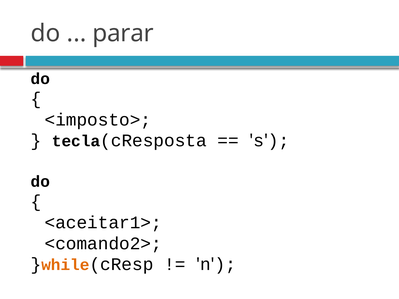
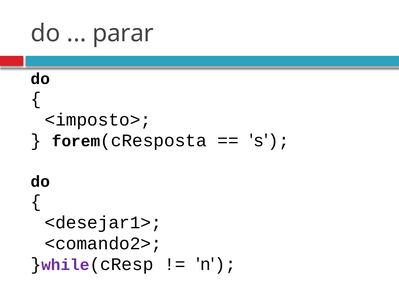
tecla: tecla -> forem (76, 141)
<aceitar1>: <aceitar1> -> <desejar1> (103, 223)
while colour: orange -> purple (65, 265)
